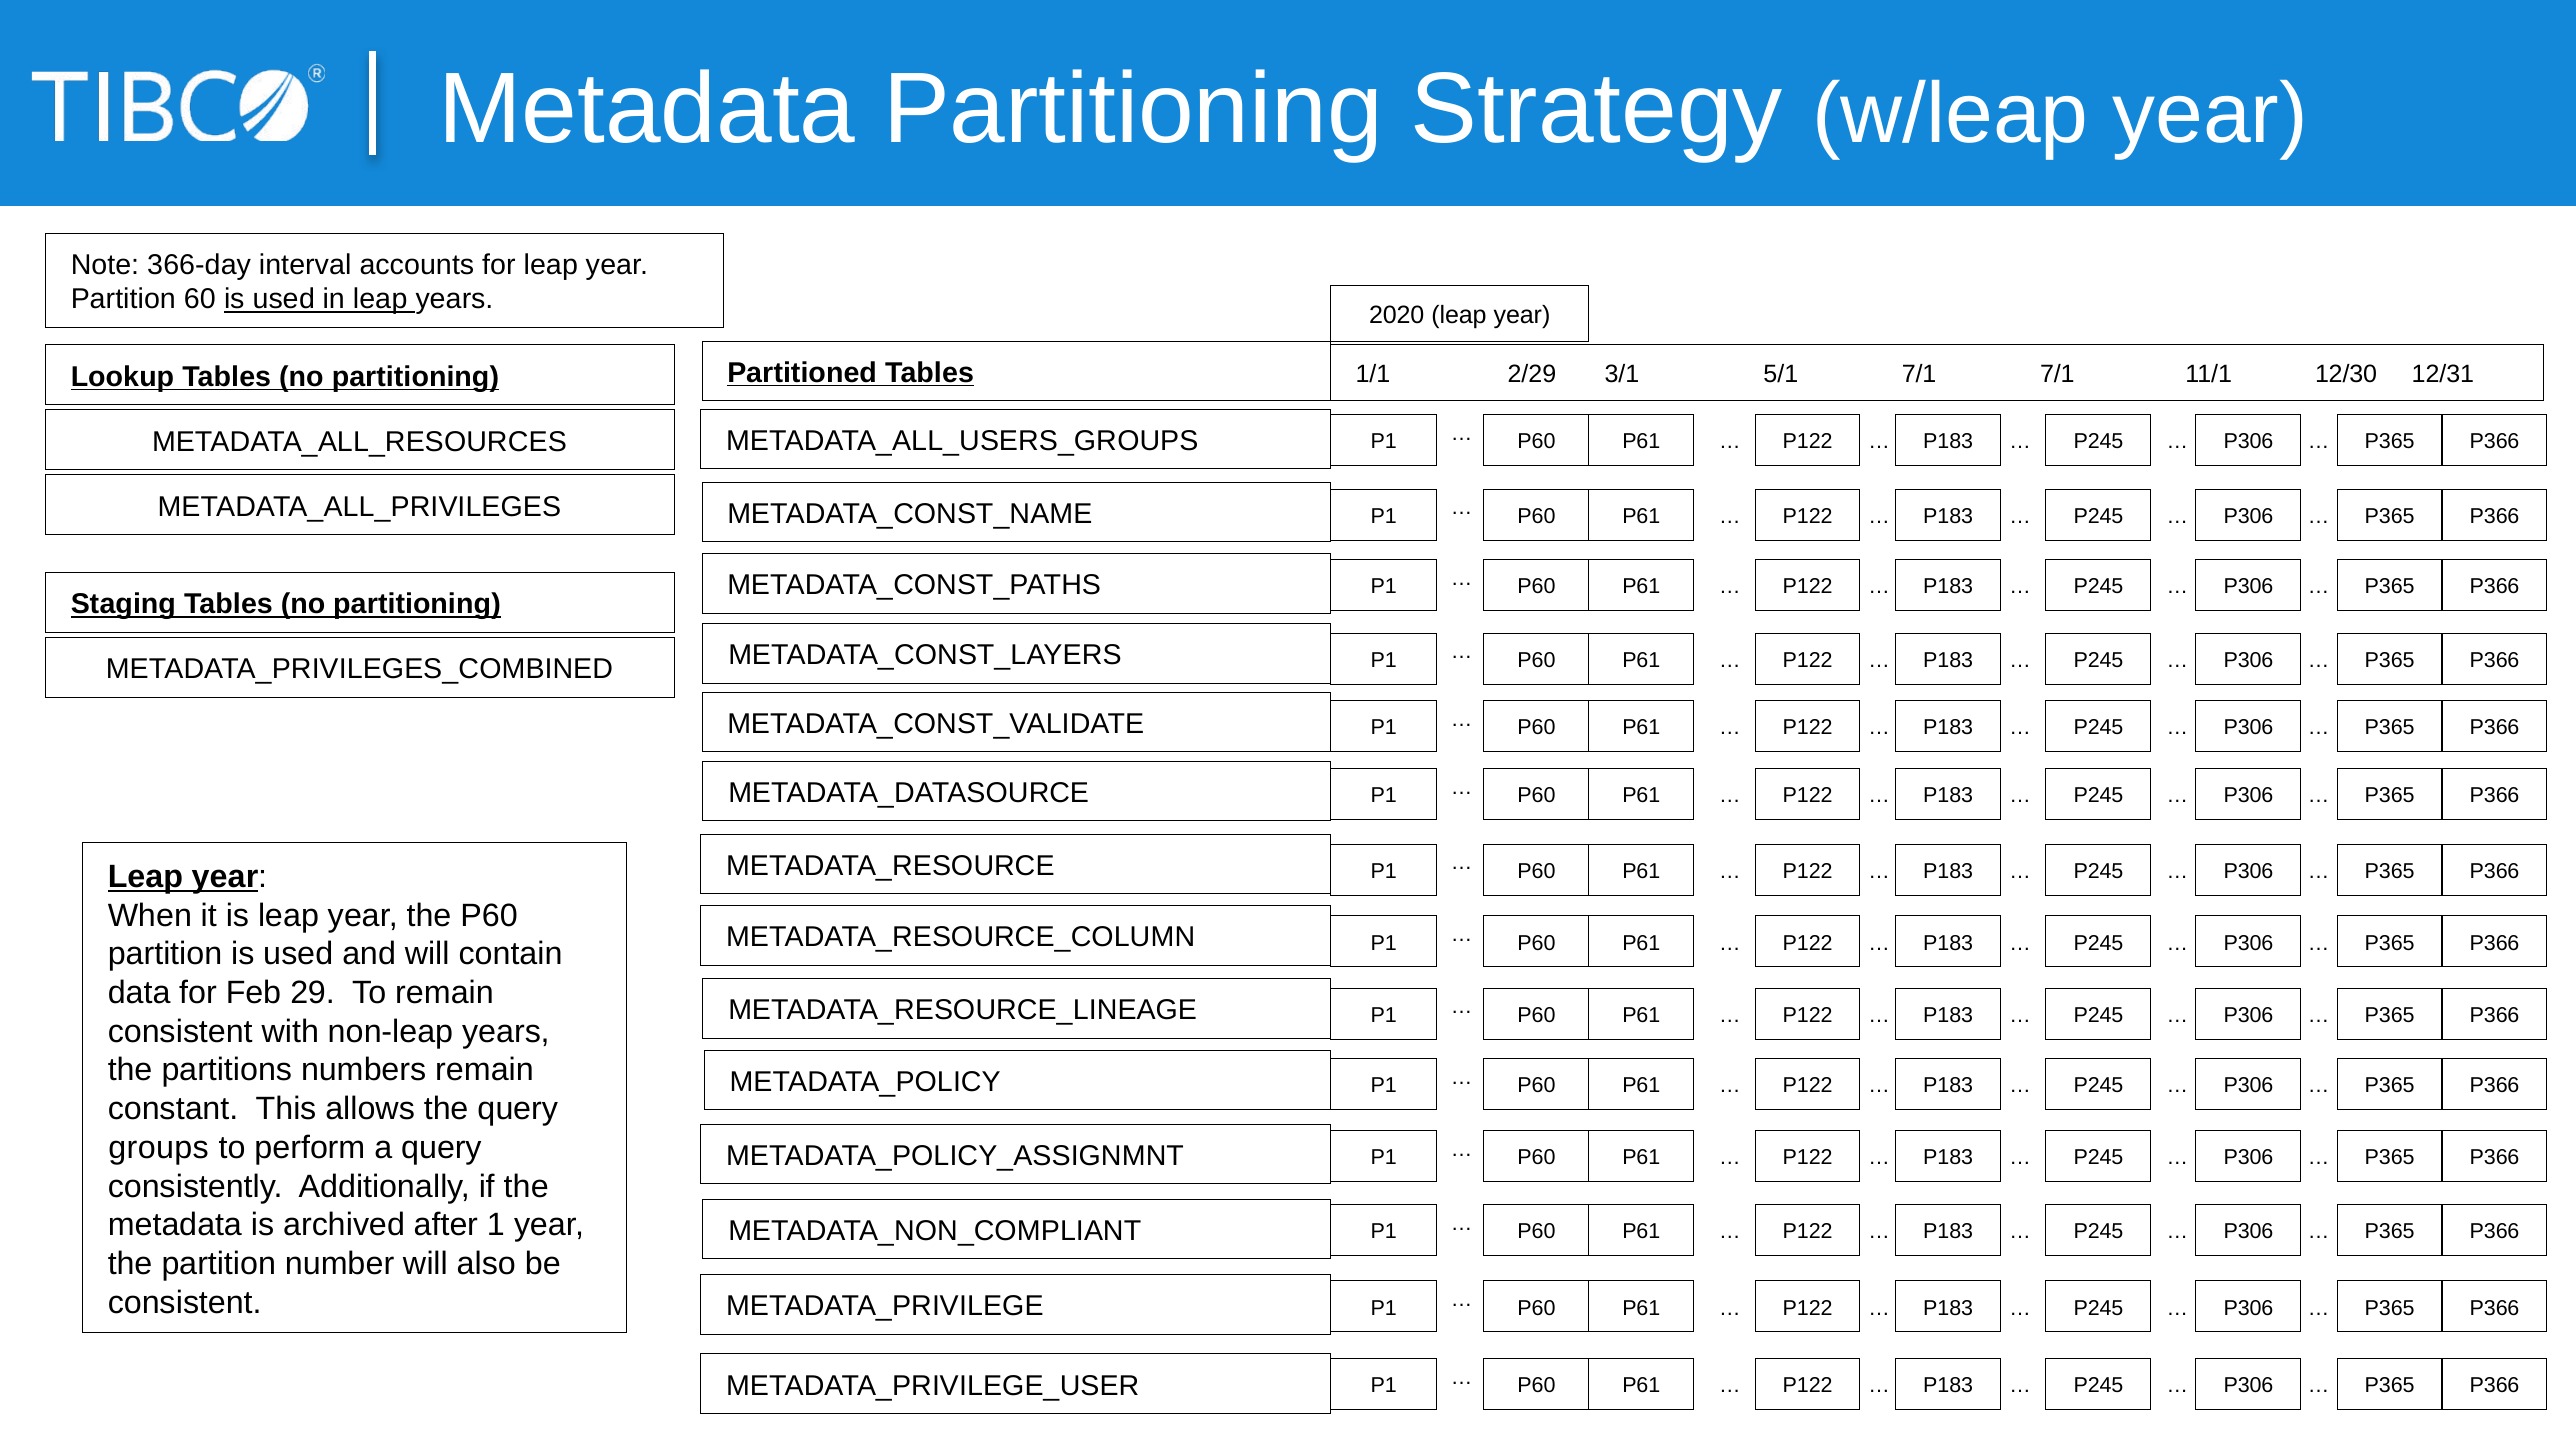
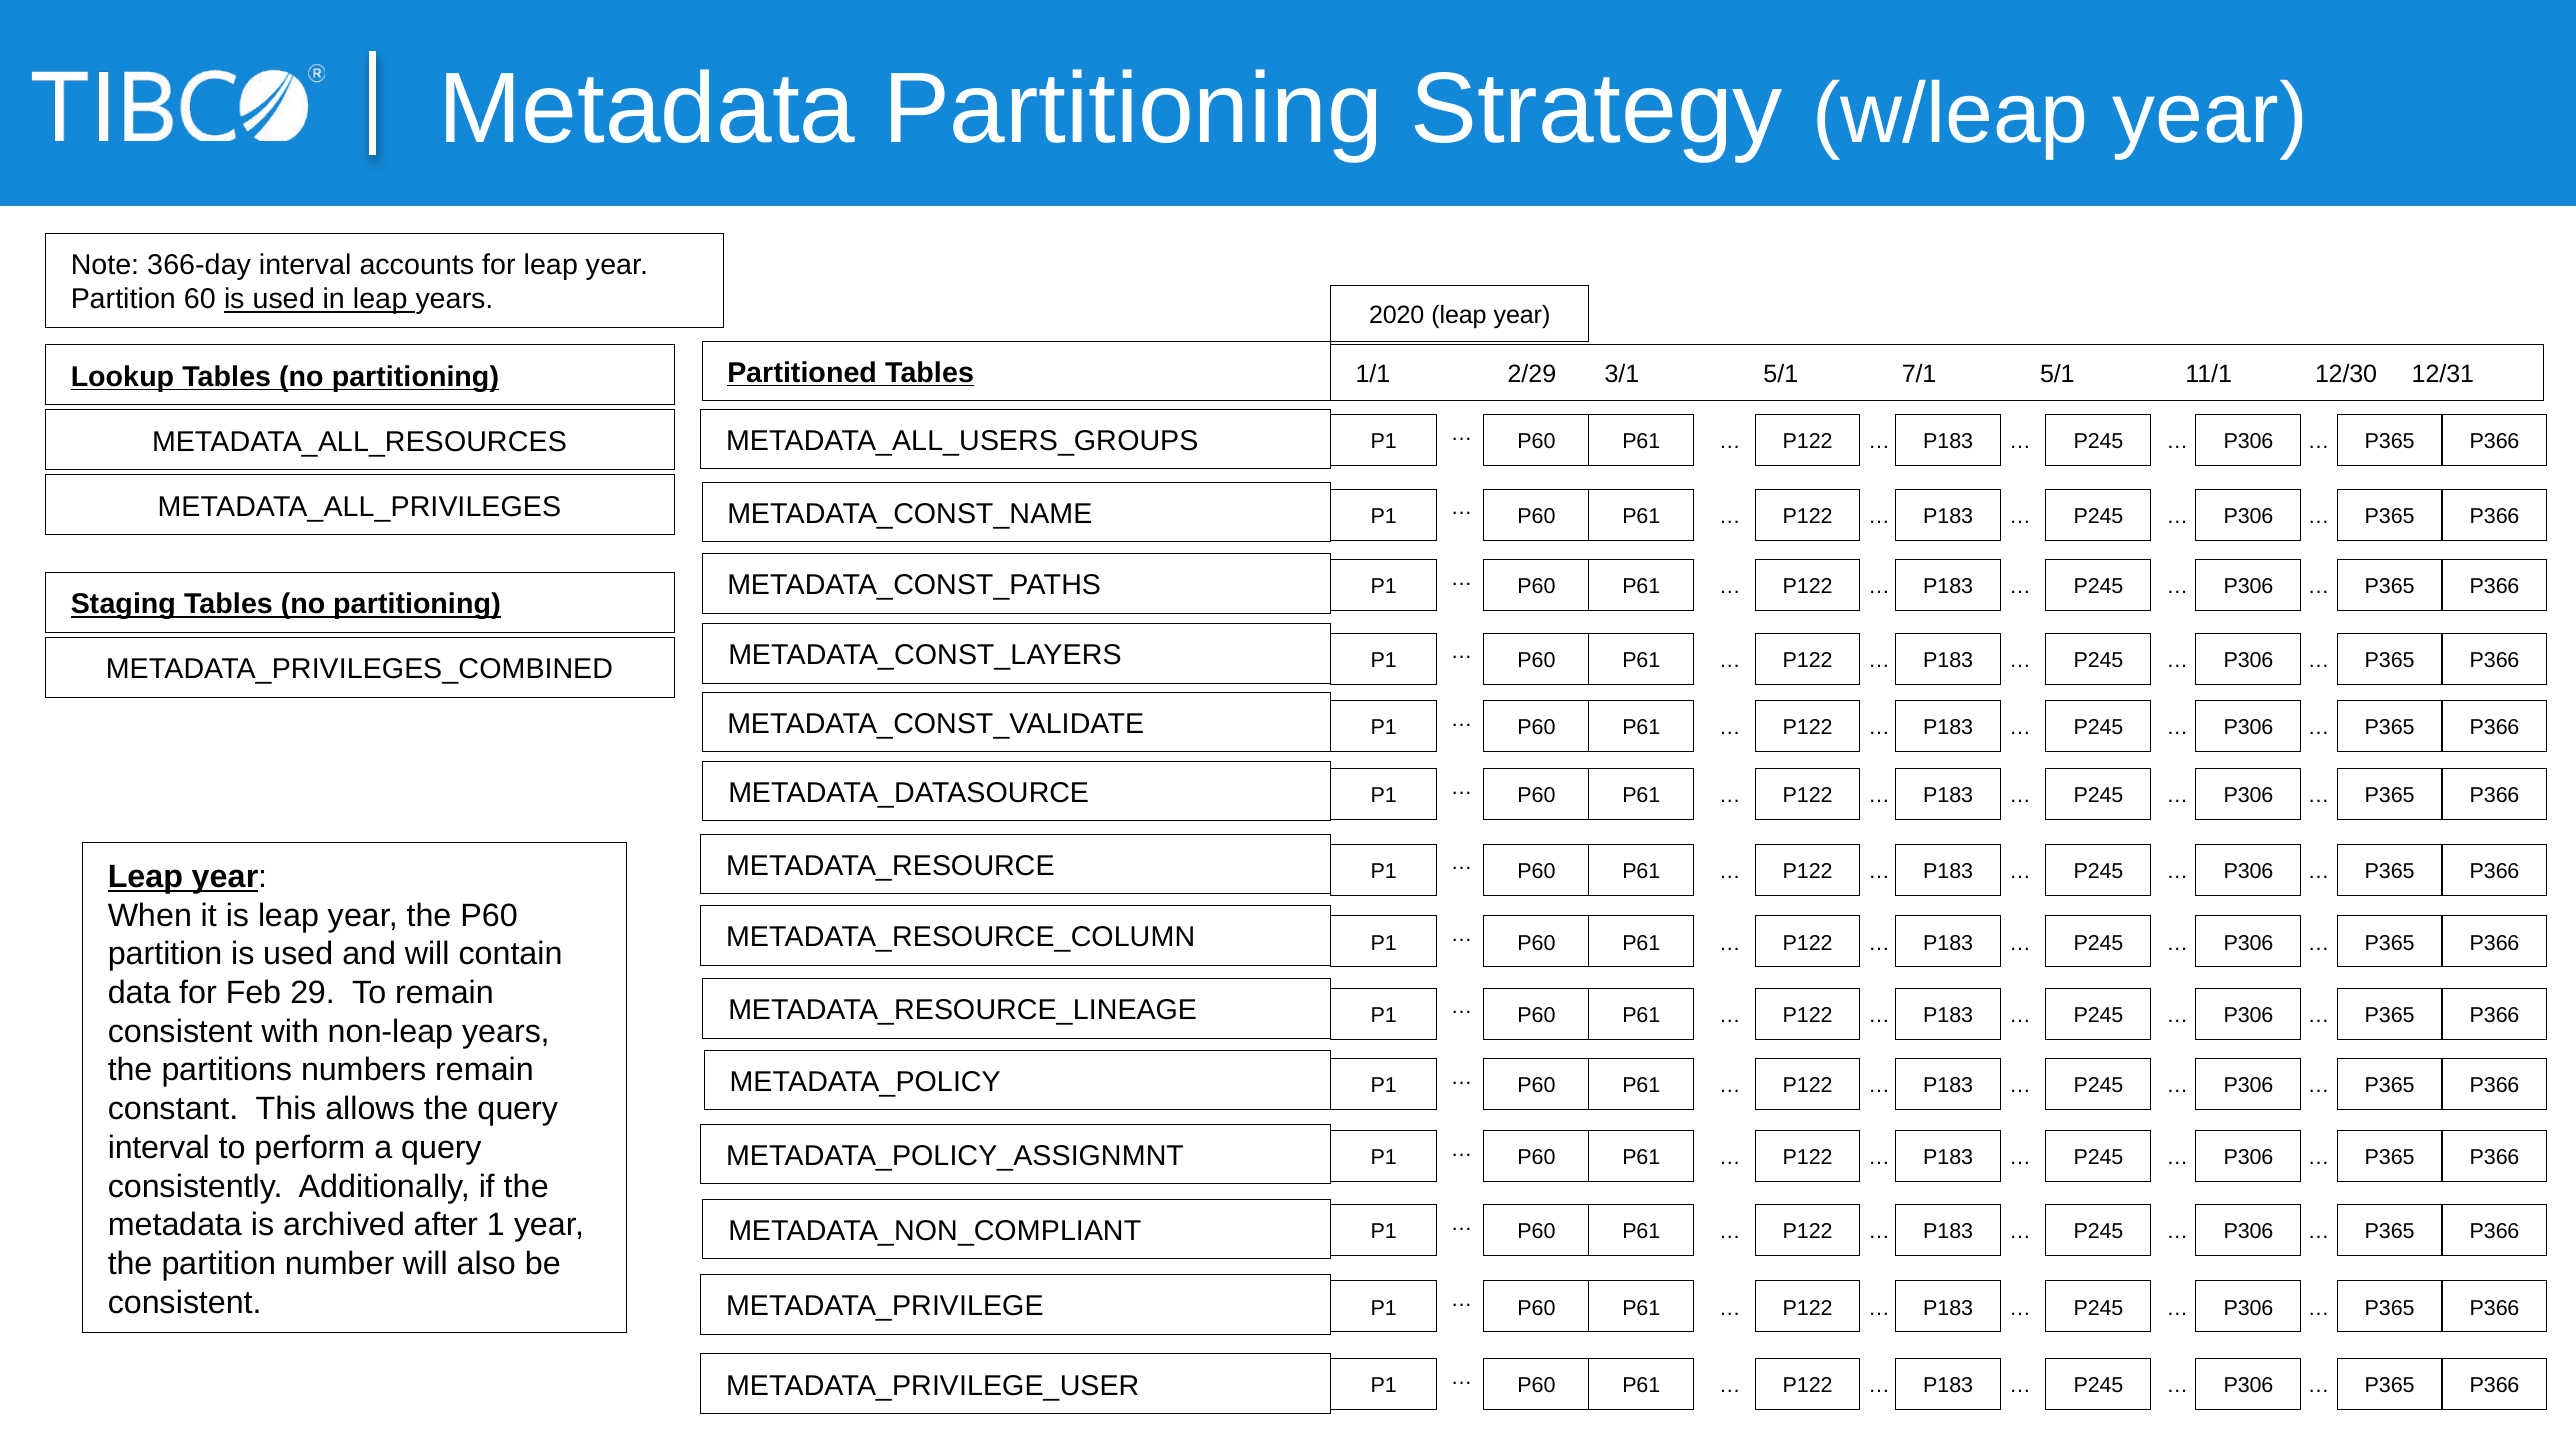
7/1 7/1: 7/1 -> 5/1 (2057, 374)
groups: groups -> interval (159, 1148)
